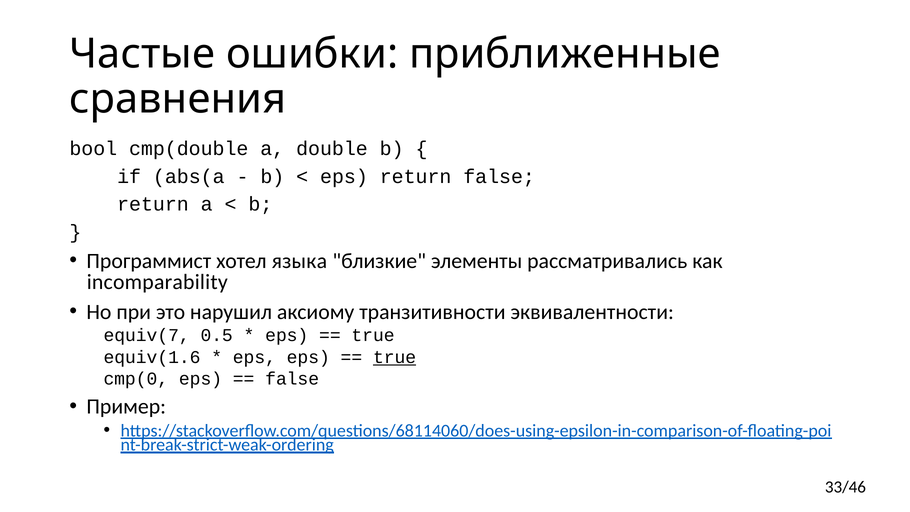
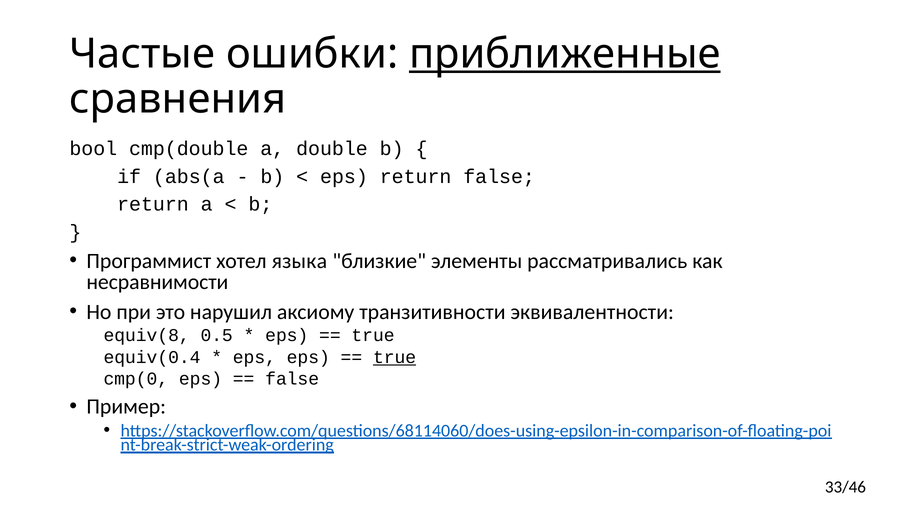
приближенные underline: none -> present (565, 54)
incomparability: incomparability -> несравнимости (157, 282)
equiv(7: equiv(7 -> equiv(8 (147, 335)
equiv(1.6: equiv(1.6 -> equiv(0.4 (152, 357)
